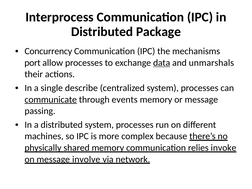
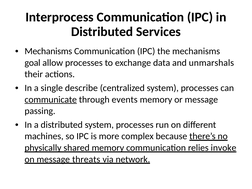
Package: Package -> Services (158, 32)
Concurrency: Concurrency -> Mechanisms (48, 51)
port: port -> goal (32, 63)
data underline: present -> none (162, 63)
involve: involve -> threats (86, 159)
